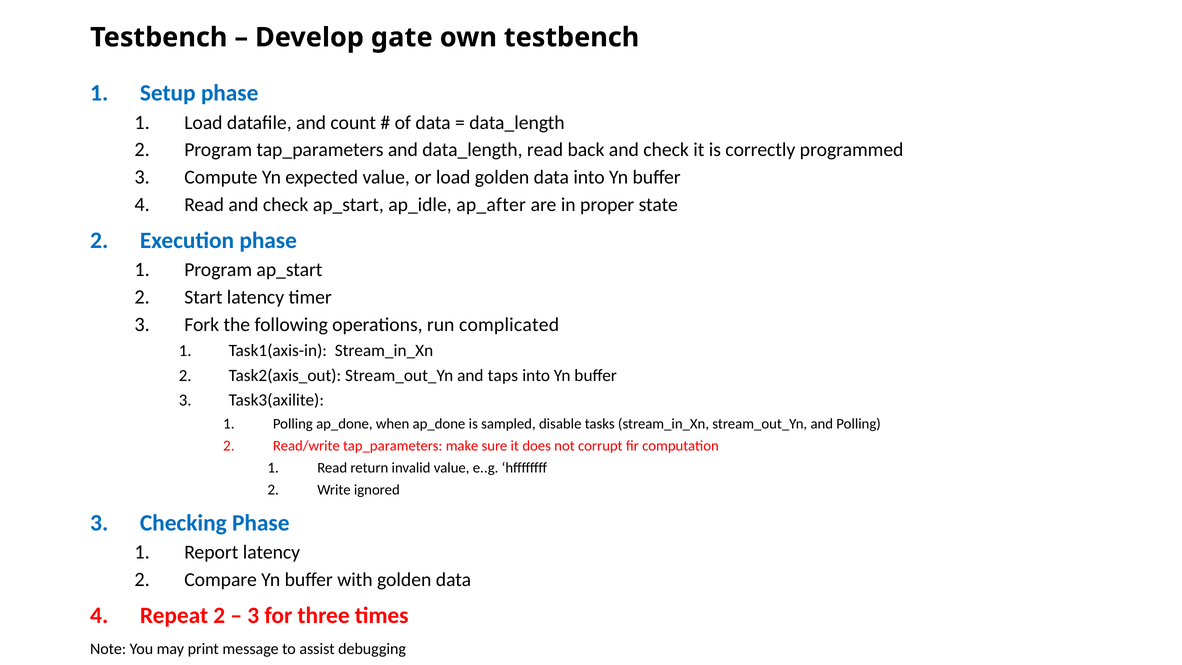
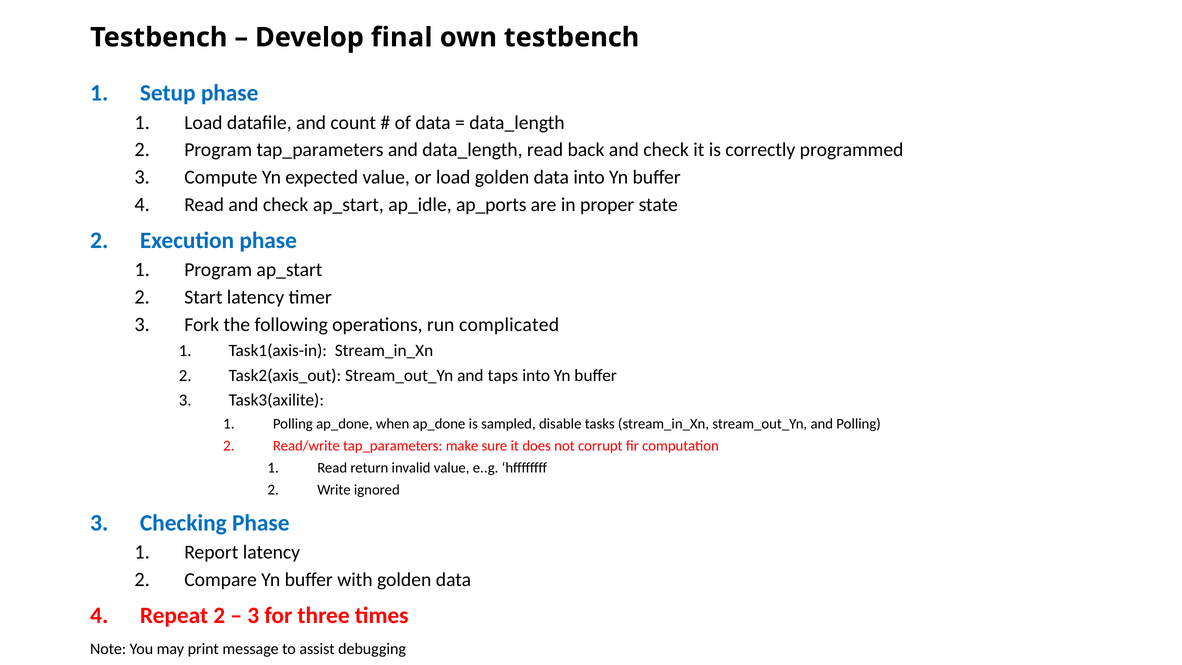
gate: gate -> final (402, 37)
ap_after: ap_after -> ap_ports (491, 205)
